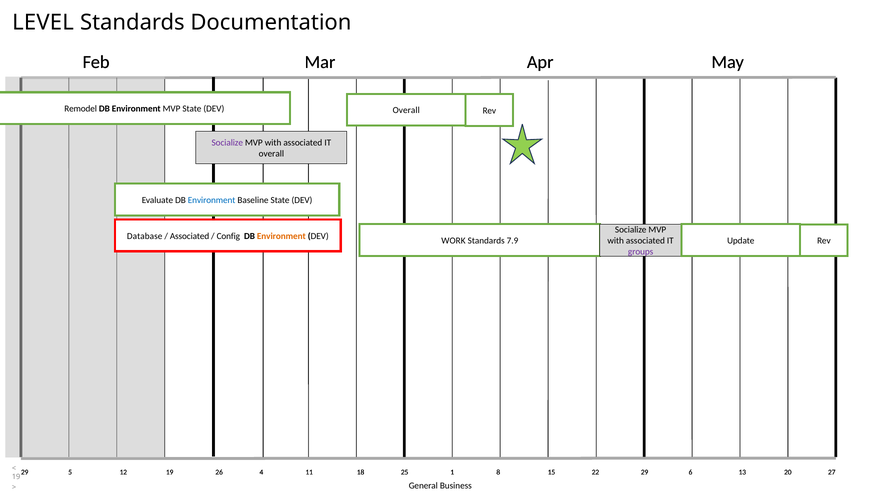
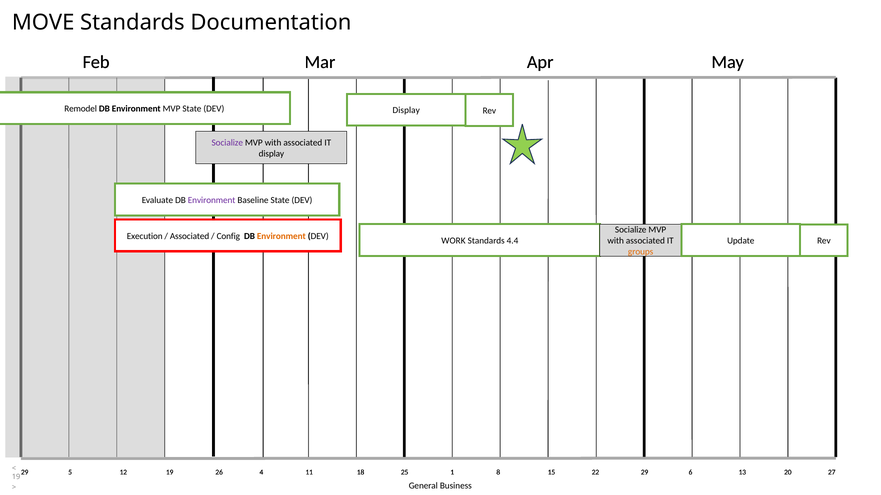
LEVEL: LEVEL -> MOVE (43, 22)
Overall: Overall -> Display (406, 111)
overall: overall -> display (271, 154)
Environment colour: blue -> purple (212, 200)
Database: Database -> Execution (145, 236)
7.9: 7.9 -> 4.4 (513, 241)
groups colour: purple -> orange (641, 252)
